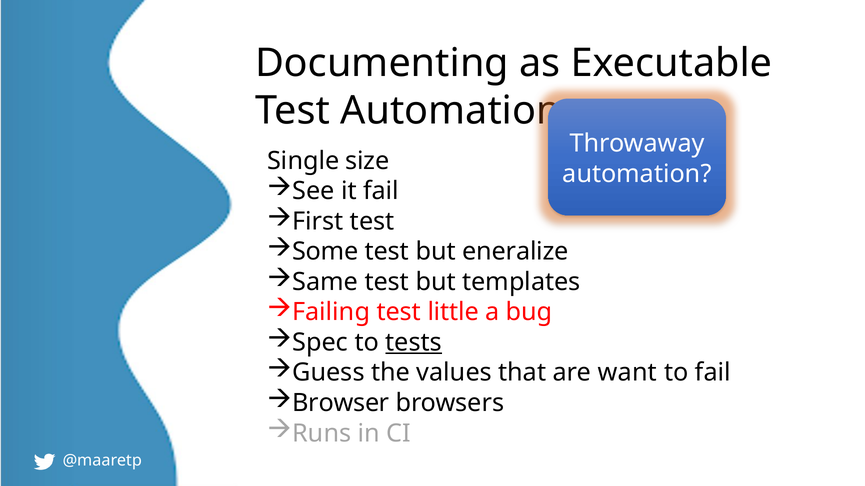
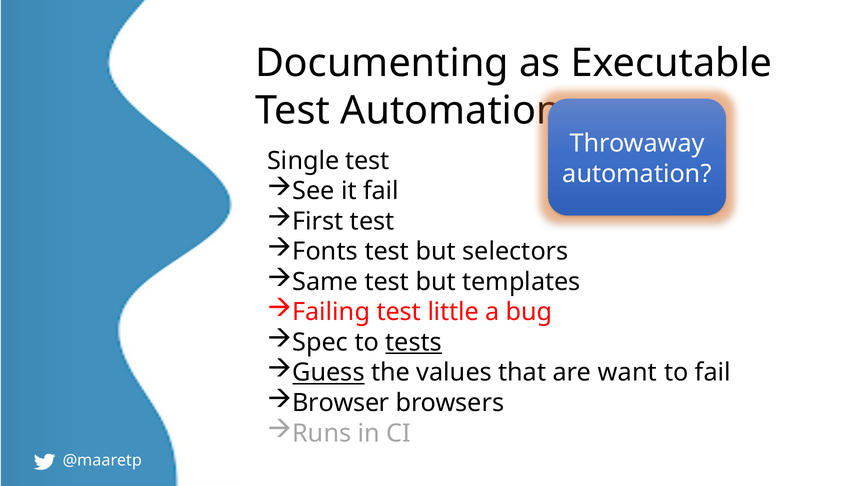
Single size: size -> test (367, 161)
Some: Some -> Fonts (325, 252)
eneralize: eneralize -> selectors (515, 252)
Guess underline: none -> present (328, 373)
